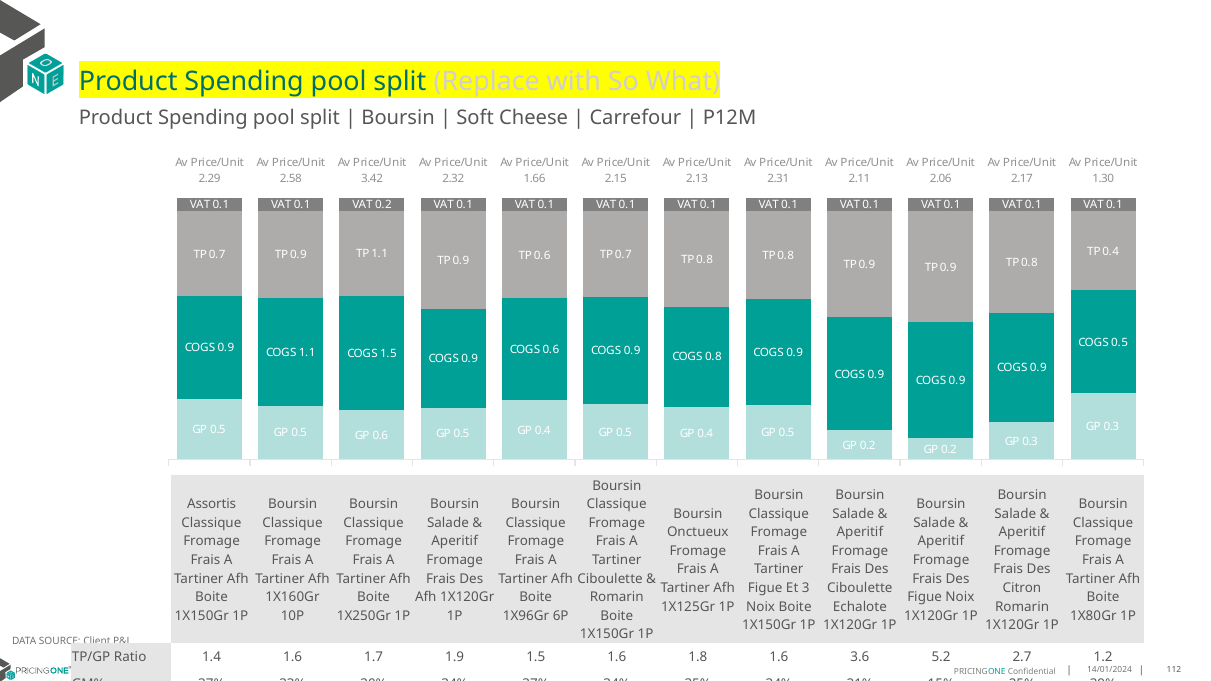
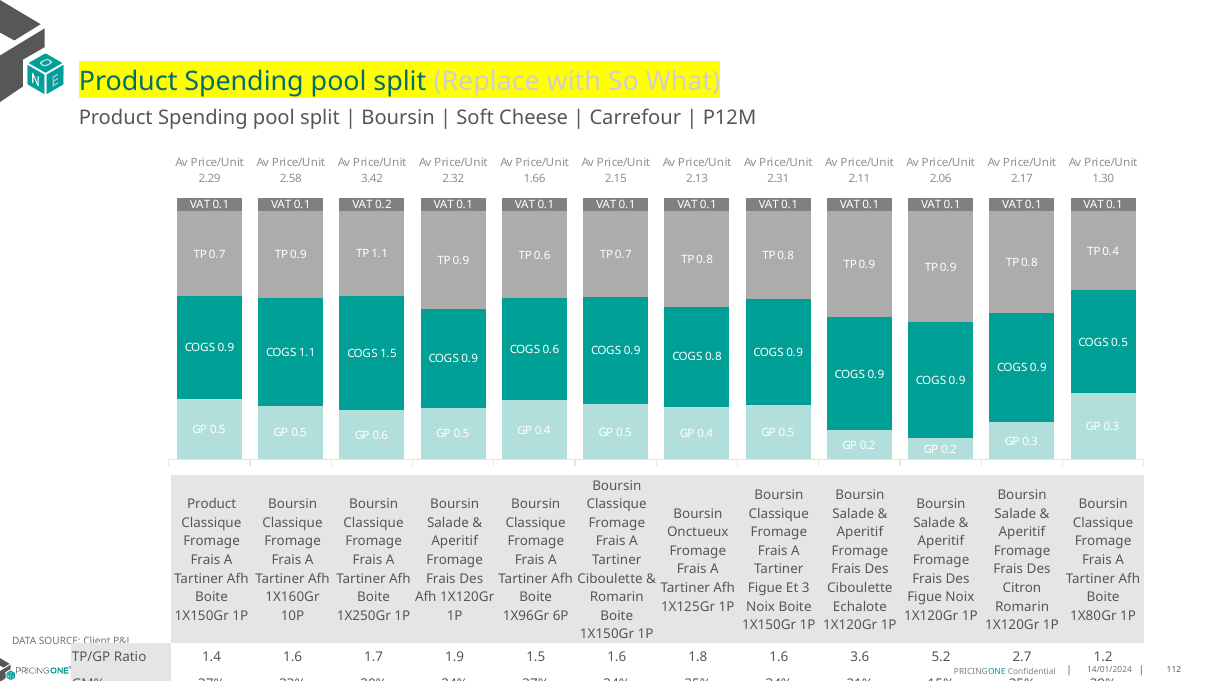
Assortis: Assortis -> Product (212, 505)
